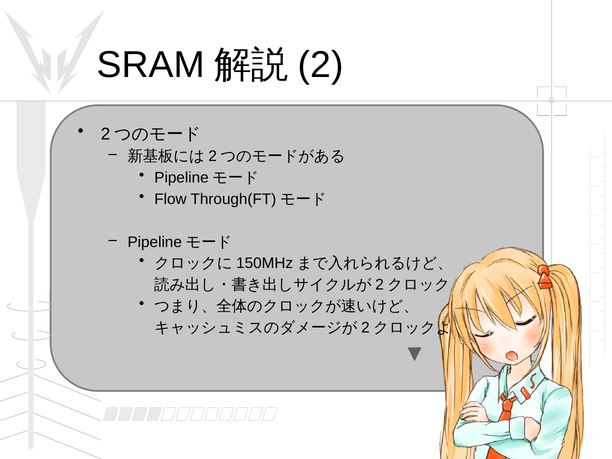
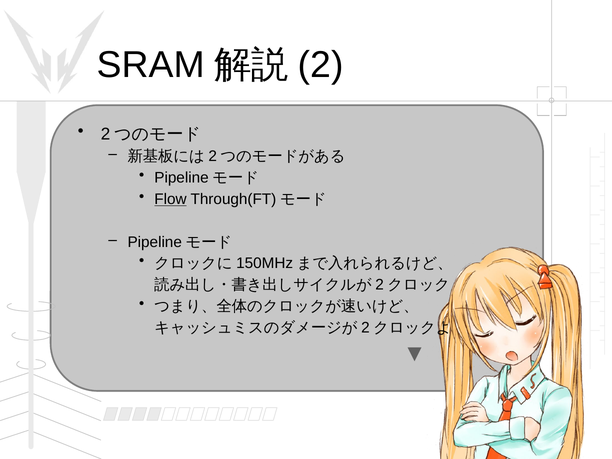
Flow underline: none -> present (170, 199)
